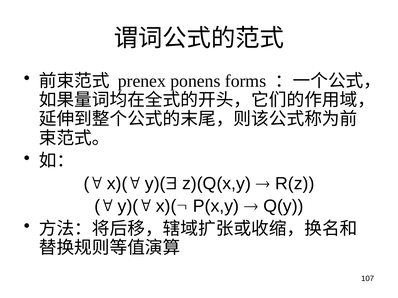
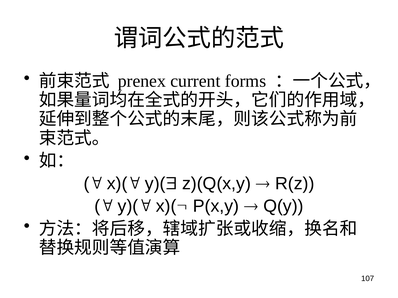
ponens: ponens -> current (195, 81)
